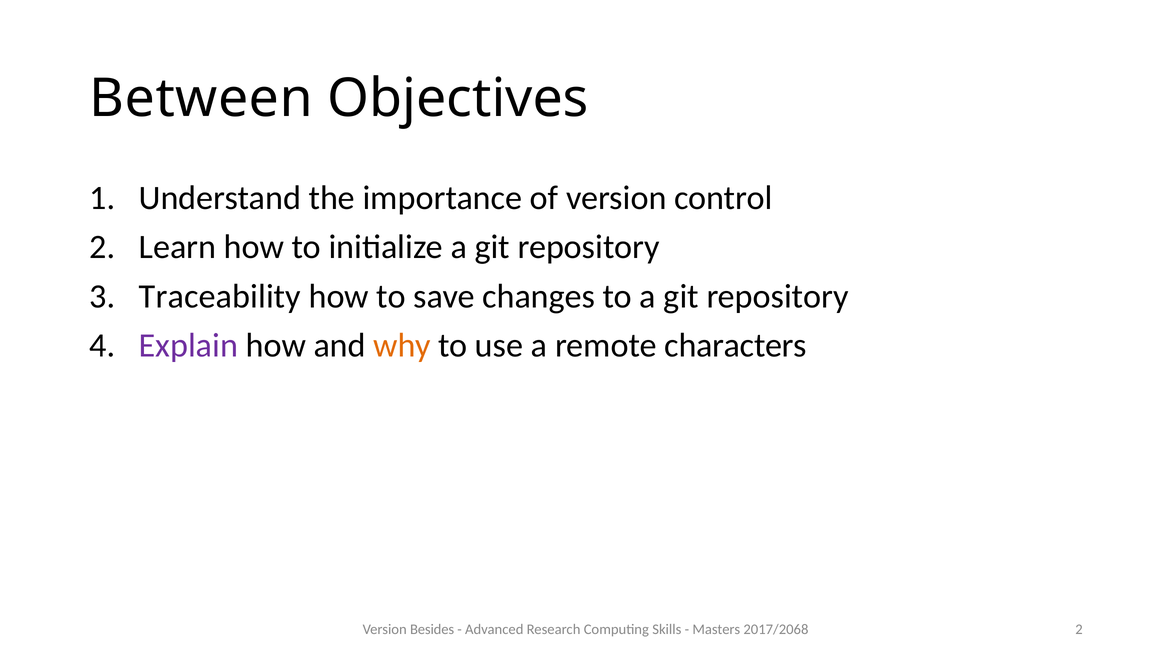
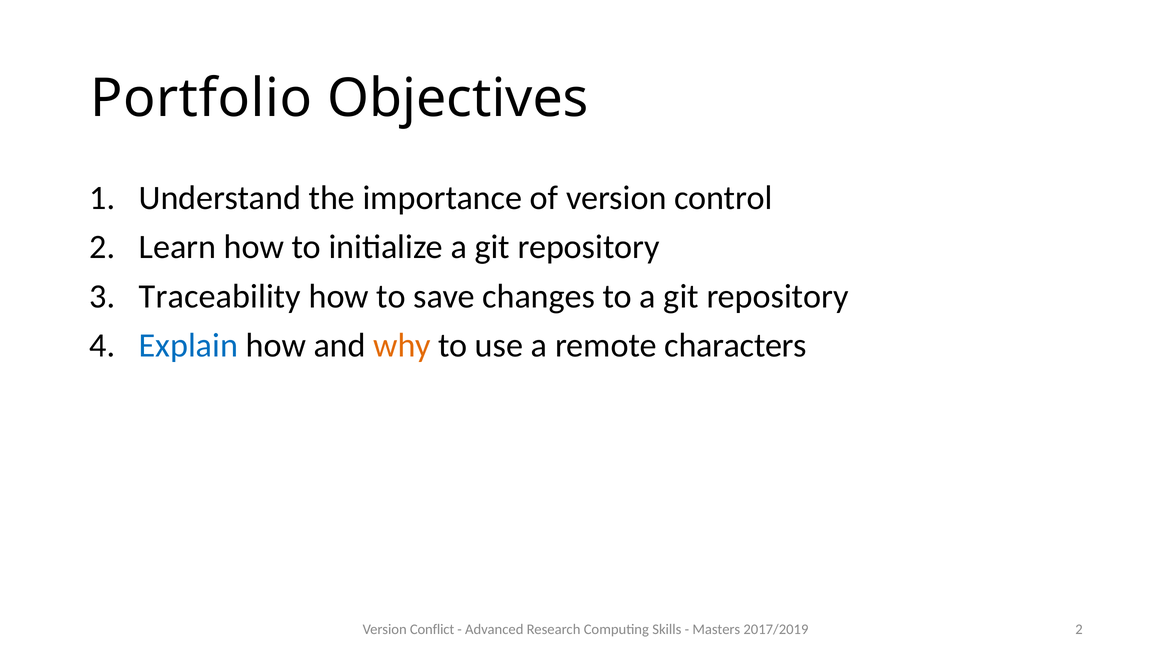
Between: Between -> Portfolio (201, 98)
Explain colour: purple -> blue (188, 346)
Besides: Besides -> Conflict (432, 629)
2017/2068: 2017/2068 -> 2017/2019 (776, 629)
